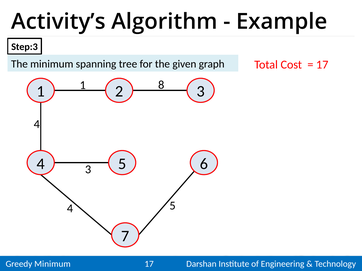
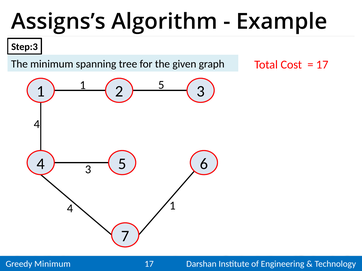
Activity’s: Activity’s -> Assigns’s (58, 22)
1 8: 8 -> 5 (161, 85)
5: 5 -> 1 (173, 206)
